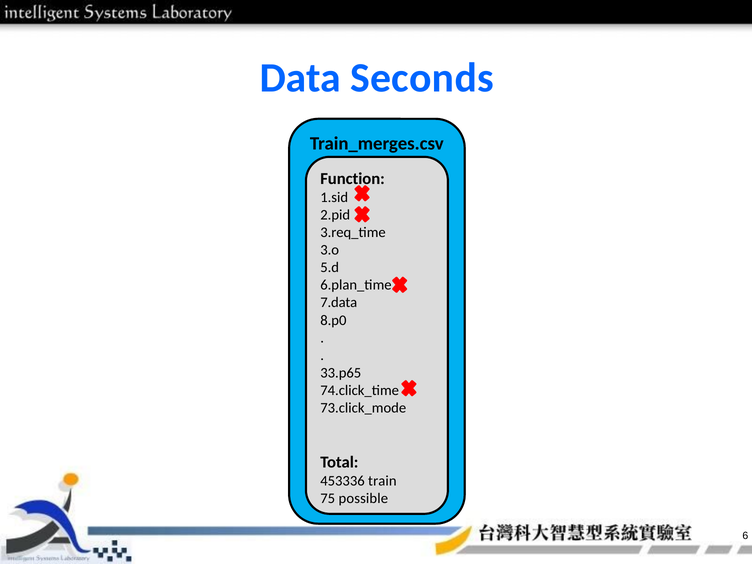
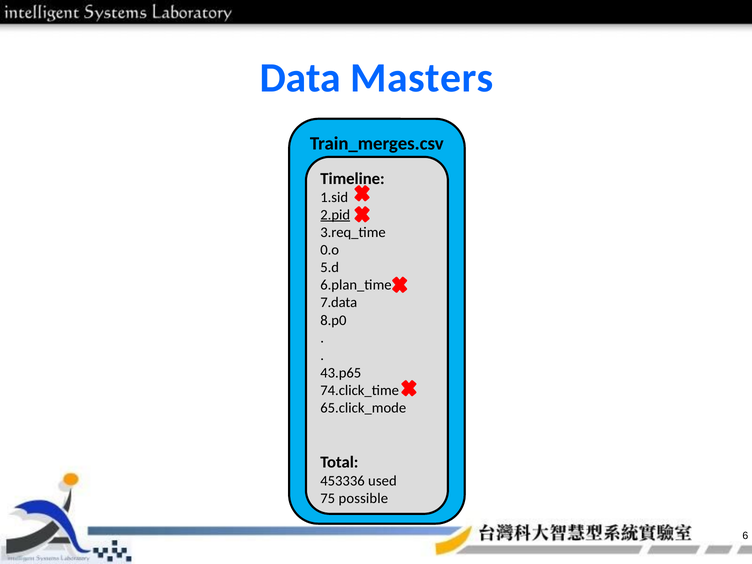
Seconds: Seconds -> Masters (422, 78)
Function: Function -> Timeline (352, 179)
2.pid underline: none -> present (335, 215)
3.o: 3.o -> 0.o (330, 250)
33.p65: 33.p65 -> 43.p65 (341, 373)
73.click_mode: 73.click_mode -> 65.click_mode (363, 408)
train: train -> used (382, 481)
